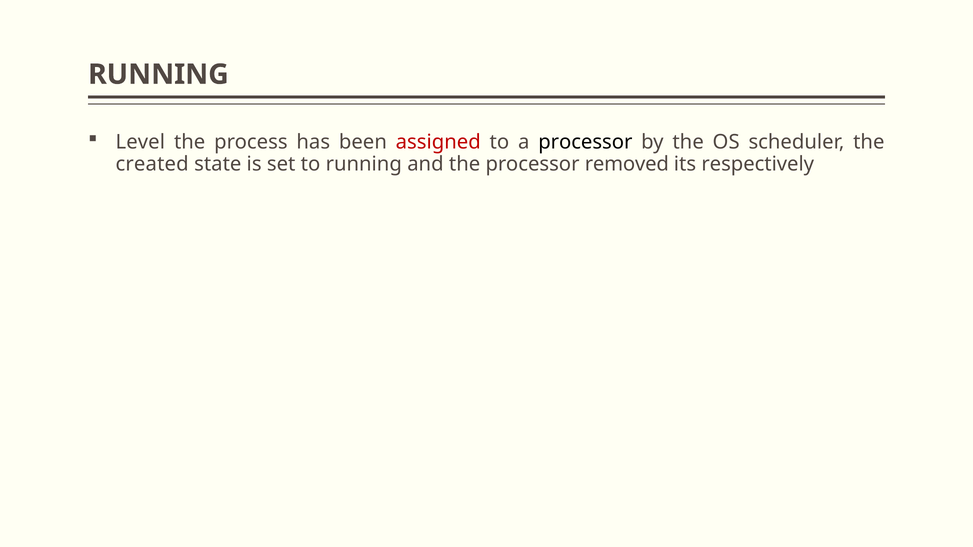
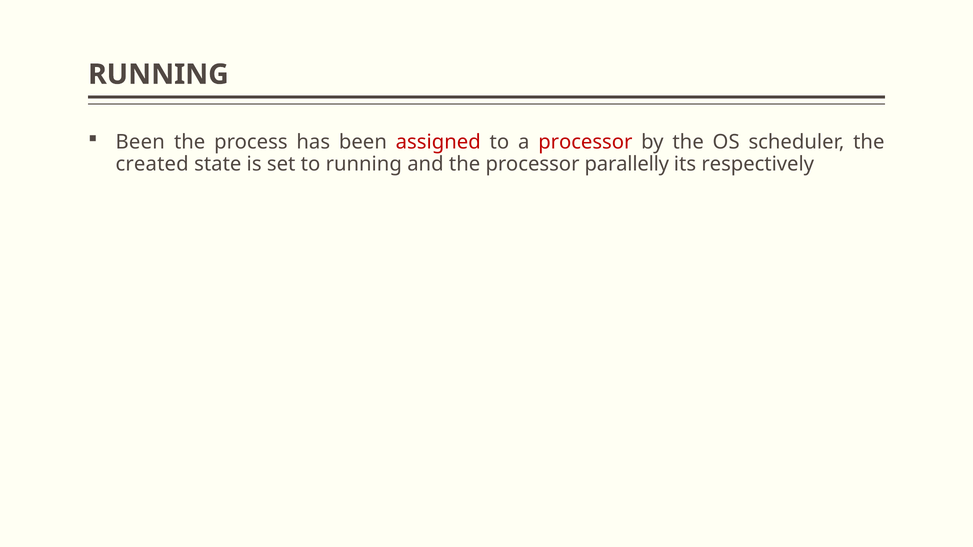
Level: Level -> Been (140, 142)
processor colour: black -> red (585, 142)
removed: removed -> parallelly (627, 164)
